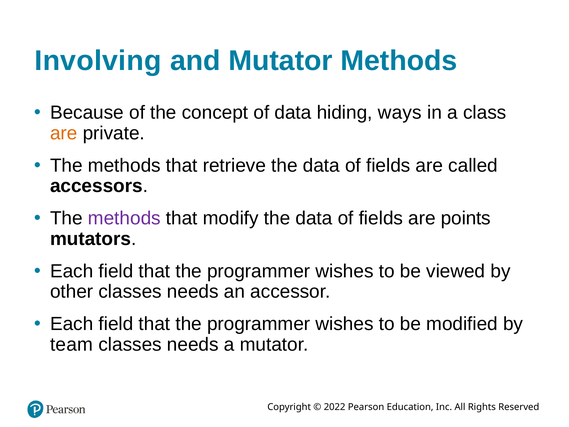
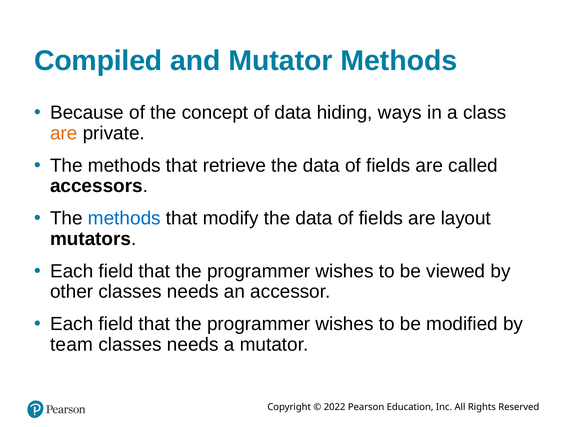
Involving: Involving -> Compiled (98, 61)
methods colour: purple -> blue (124, 218)
points: points -> layout (466, 218)
